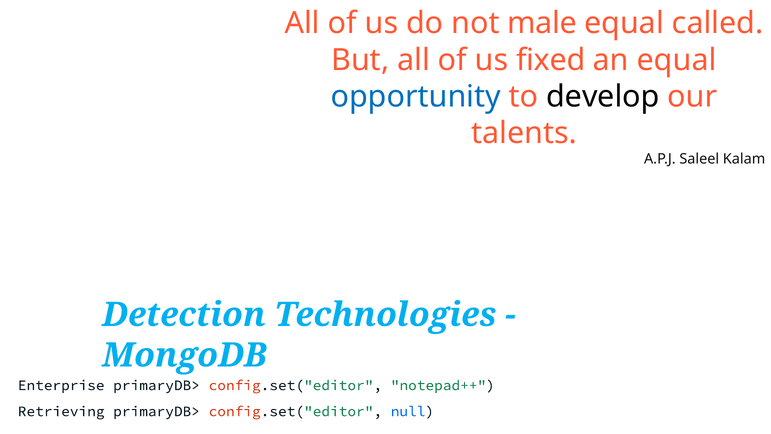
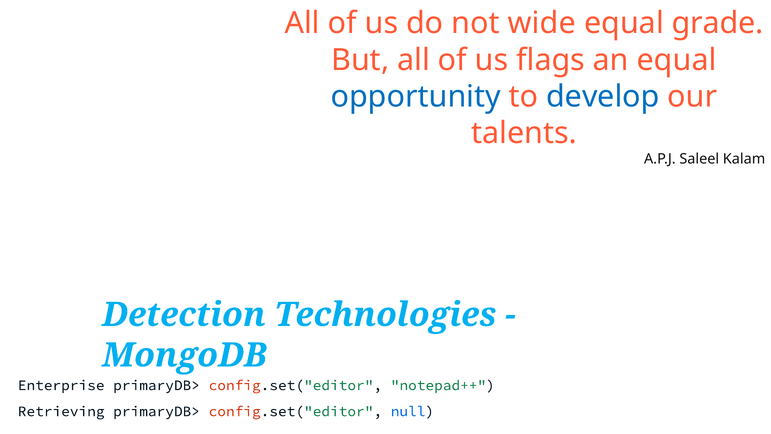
male: male -> wide (542, 23)
called: called -> grade (718, 23)
fixed: fixed -> flags (551, 60)
develop colour: black -> blue (603, 97)
